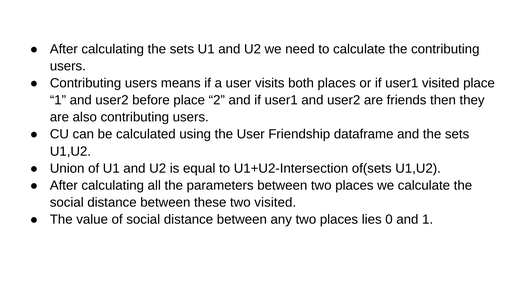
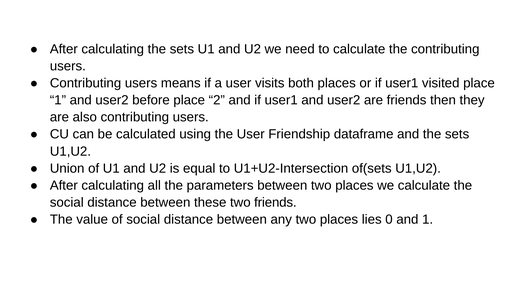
two visited: visited -> friends (275, 203)
